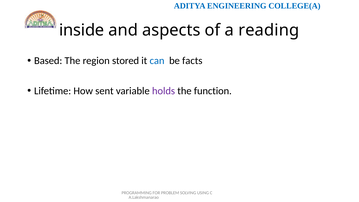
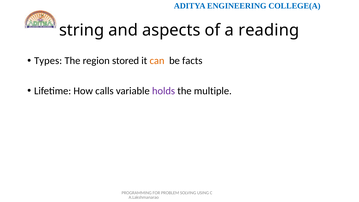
inside: inside -> string (82, 30)
Based: Based -> Types (48, 61)
can colour: blue -> orange (157, 61)
sent: sent -> calls (104, 91)
function: function -> multiple (213, 91)
